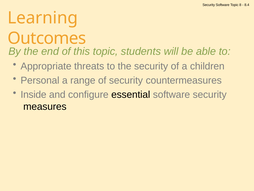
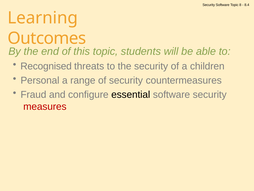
Appropriate: Appropriate -> Recognised (46, 66)
Inside: Inside -> Fraud (33, 94)
measures colour: black -> red (45, 106)
